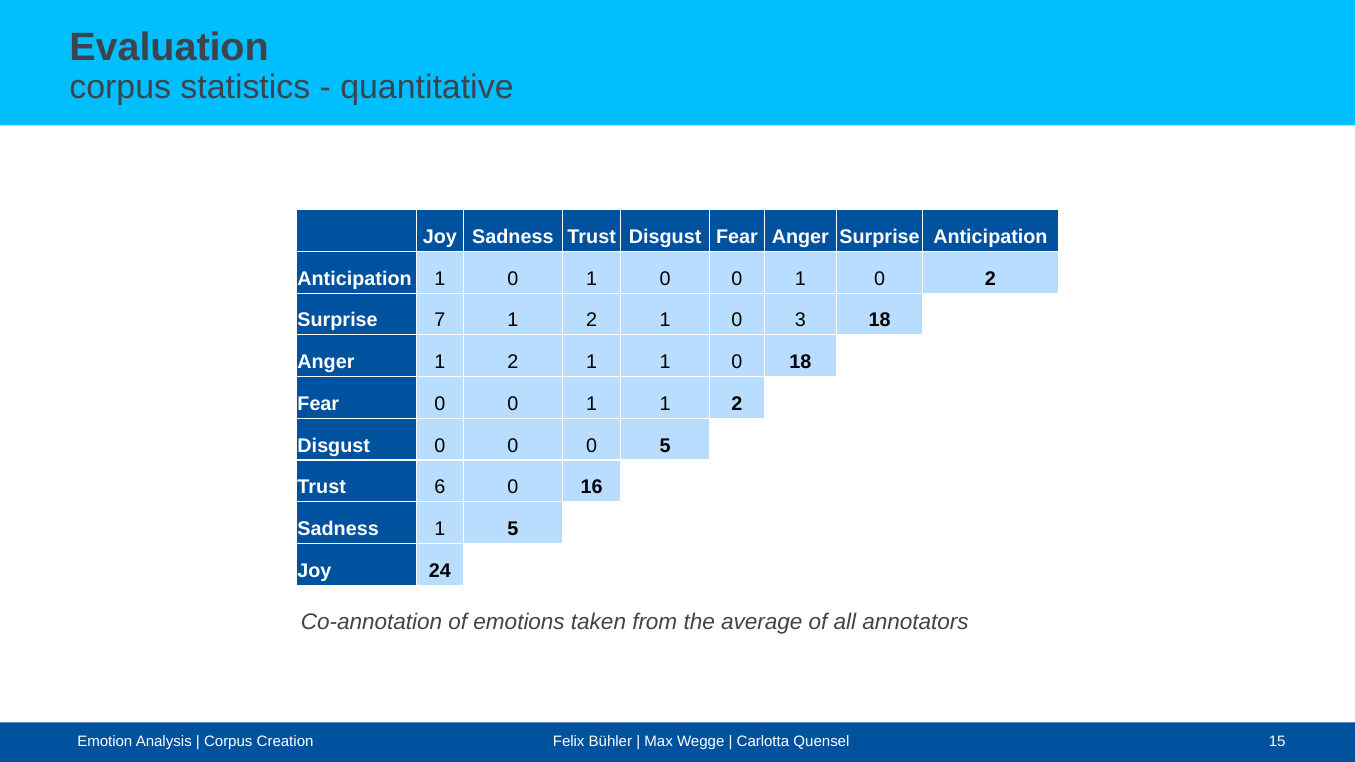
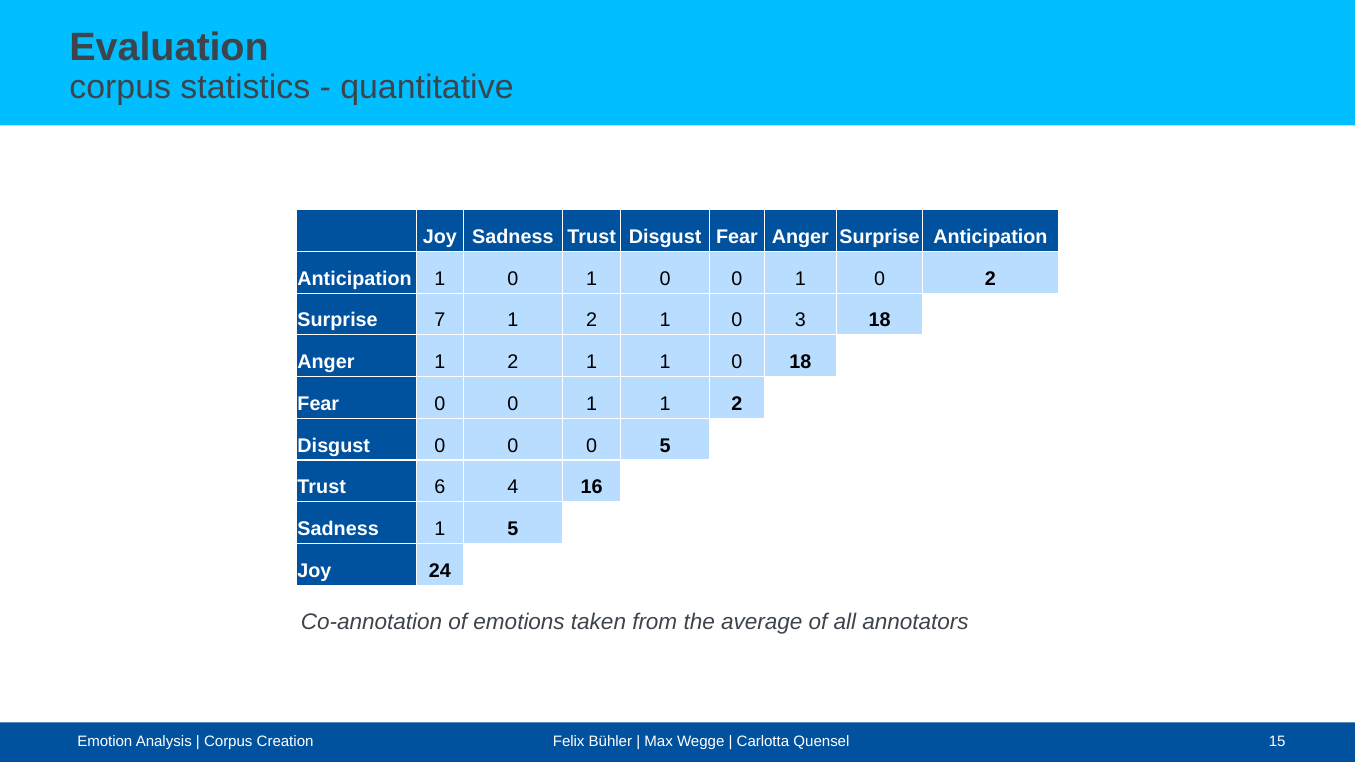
6 0: 0 -> 4 (513, 487)
